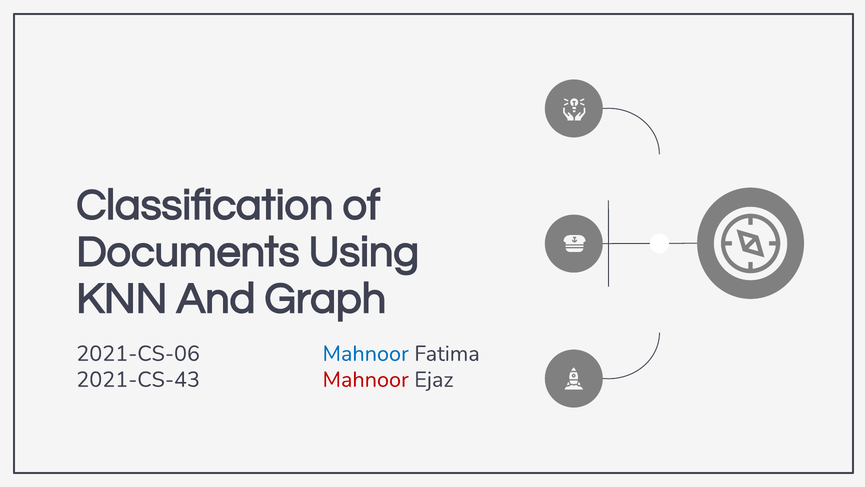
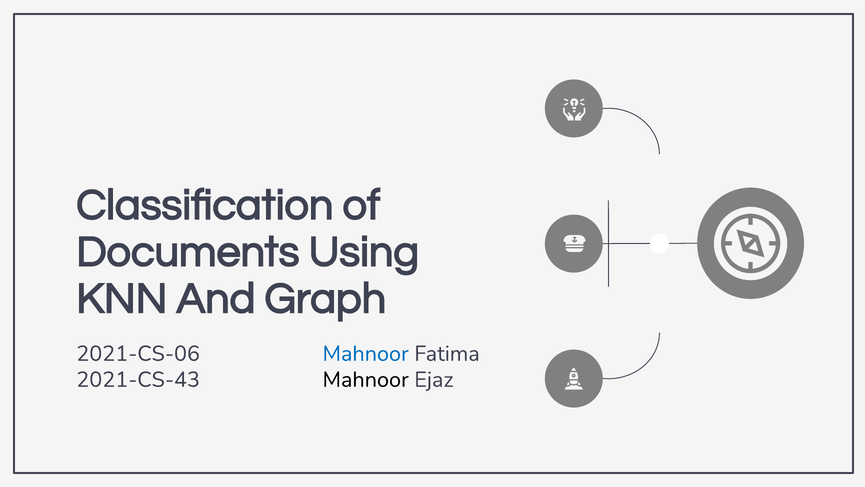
Mahnoor colour: red -> black (366, 379)
